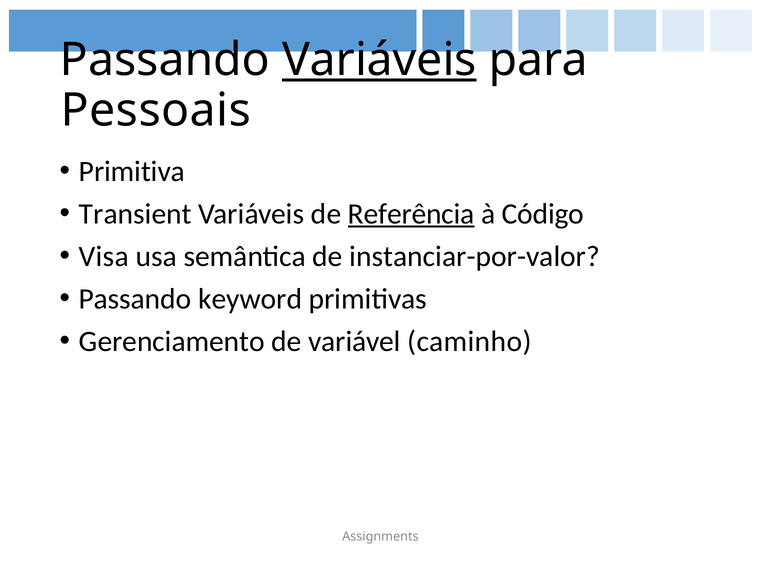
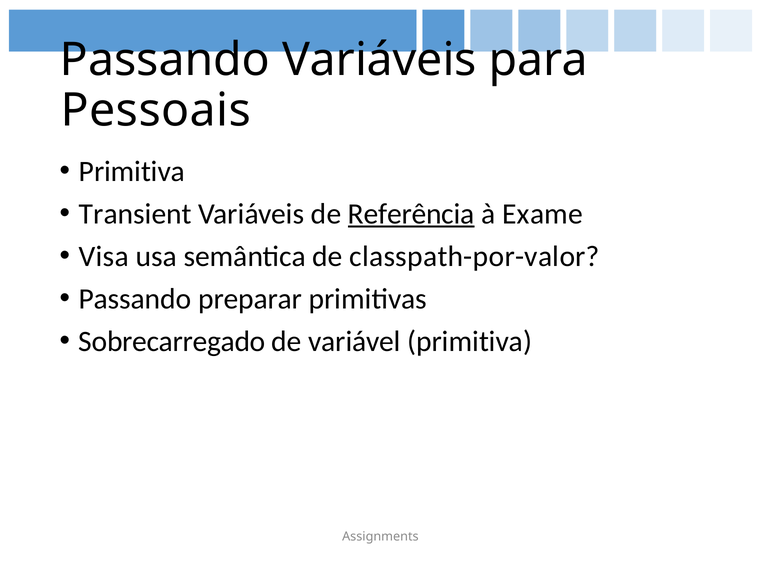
Variáveis underline: present -> none (379, 60)
Código: Código -> Exame (543, 214)
instanciar-por-valor: instanciar-por-valor -> classpath-por-valor (474, 257)
keyword: keyword -> preparar (250, 299)
Gerenciamento: Gerenciamento -> Sobrecarregado (172, 342)
variável caminho: caminho -> primitiva (470, 342)
